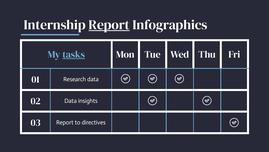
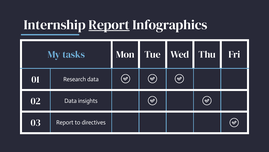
tasks underline: present -> none (74, 54)
